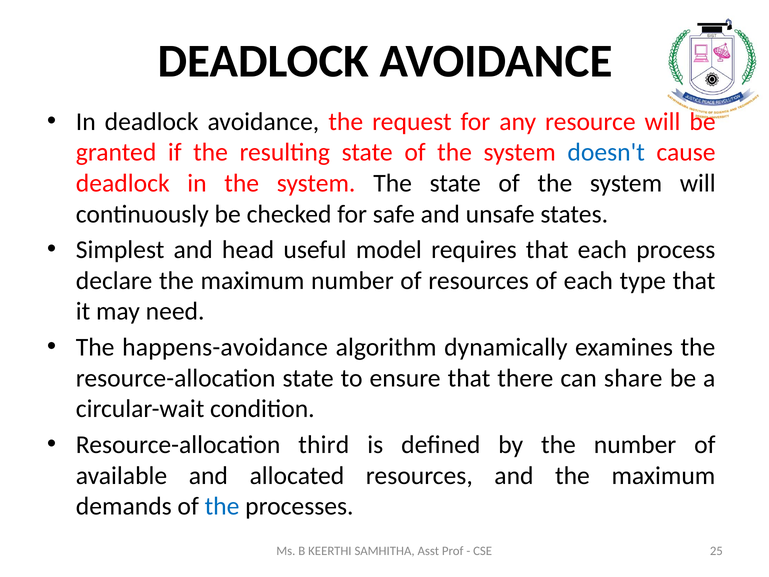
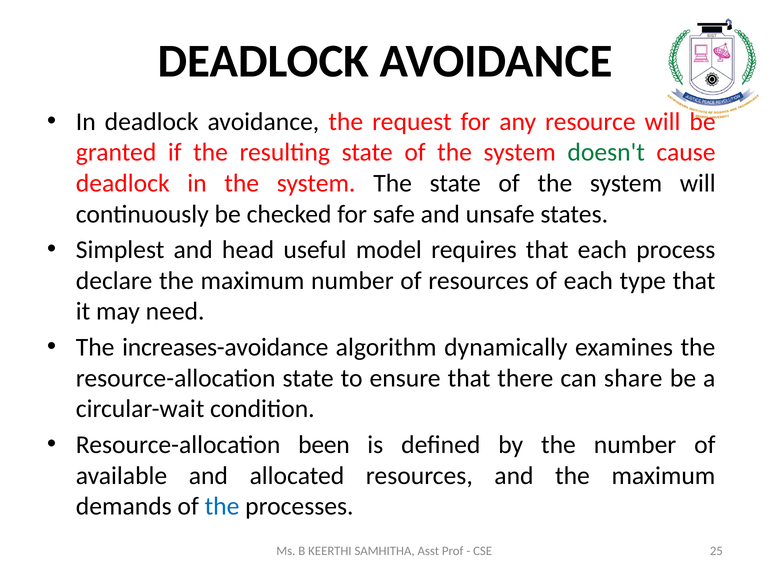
doesn't colour: blue -> green (606, 152)
happens-avoidance: happens-avoidance -> increases-avoidance (225, 347)
third: third -> been (324, 445)
